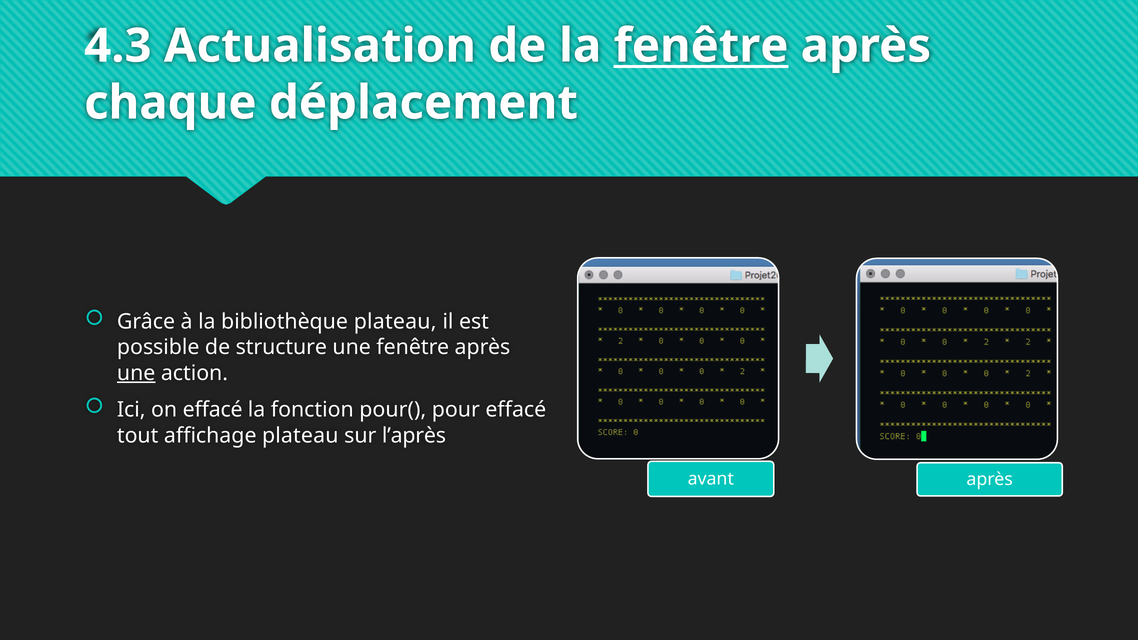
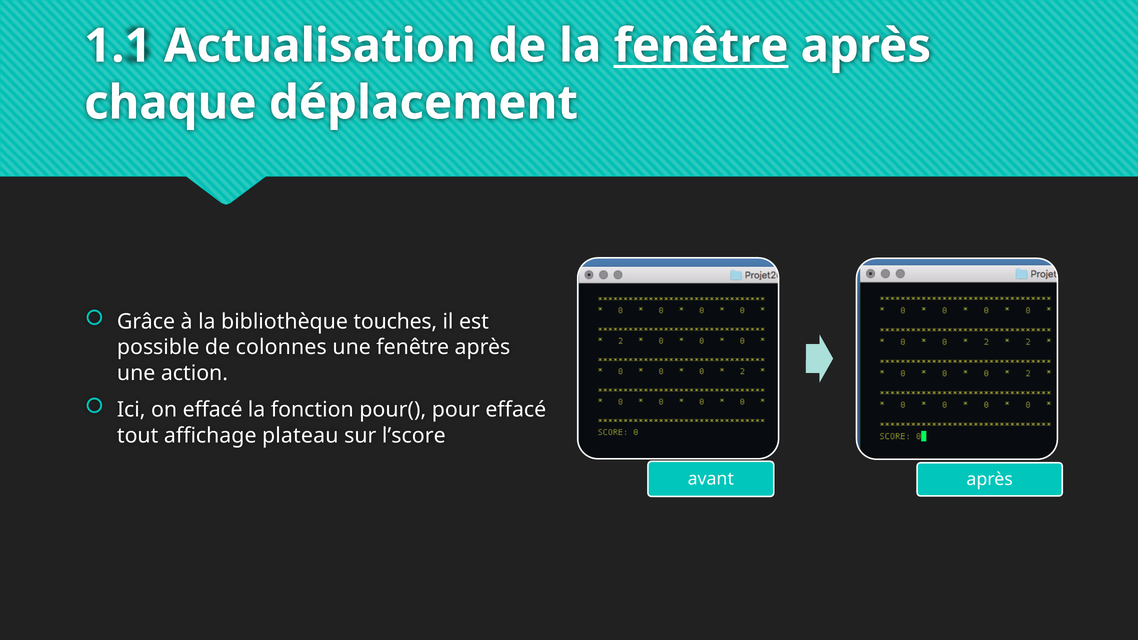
4.3: 4.3 -> 1.1 (118, 46)
bibliothèque plateau: plateau -> touches (395, 322)
structure: structure -> colonnes (281, 347)
une underline: present -> none (136, 373)
l’après: l’après -> l’score (414, 436)
